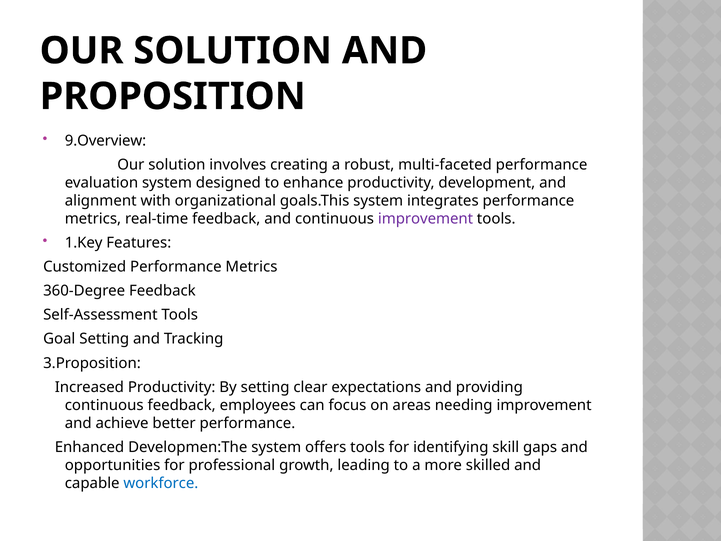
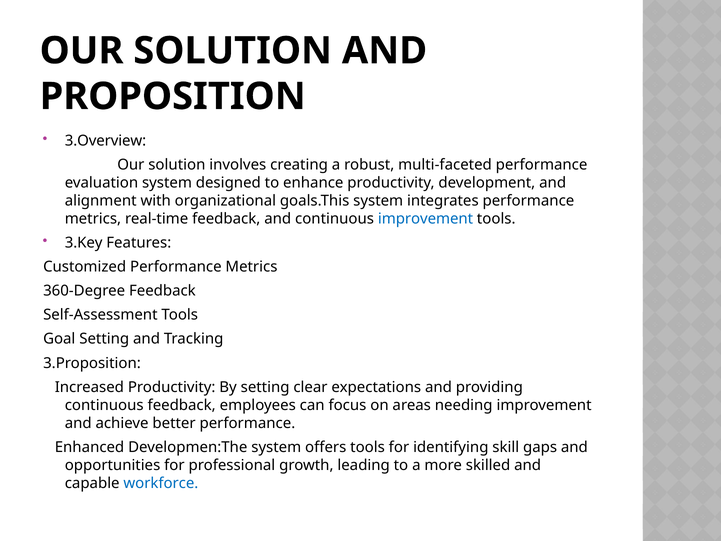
9.Overview: 9.Overview -> 3.Overview (105, 141)
improvement colour: purple -> blue (426, 219)
1.Key: 1.Key -> 3.Key (84, 243)
